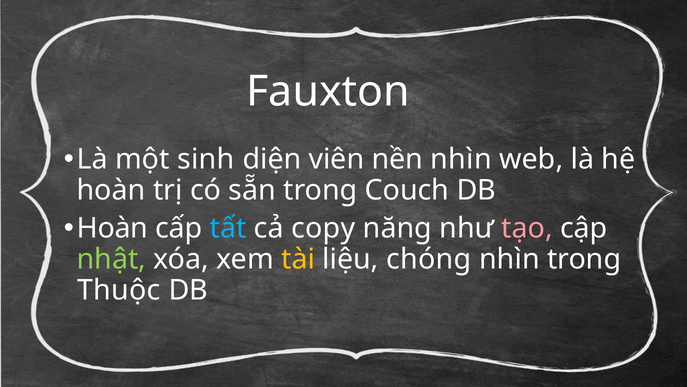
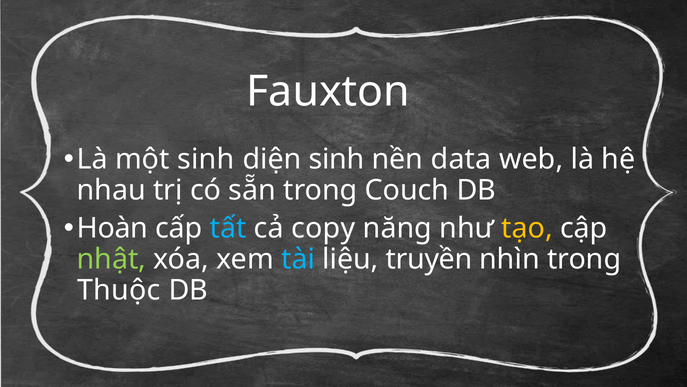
diện viên: viên -> sinh (337, 159)
nền nhìn: nhìn -> data (461, 159)
hoàn: hoàn -> nhau (111, 190)
tạo colour: pink -> yellow (527, 228)
tài colour: yellow -> light blue (298, 259)
chóng: chóng -> truyền (429, 259)
